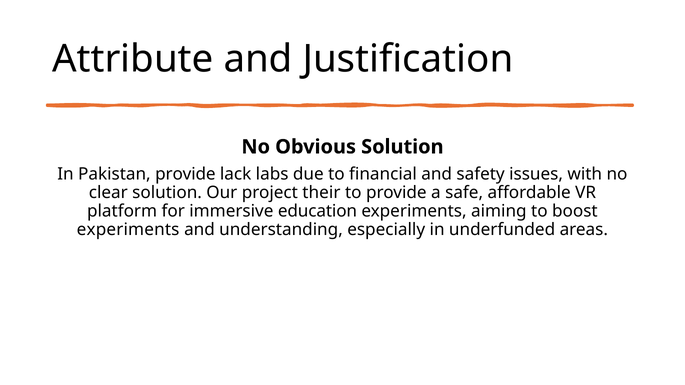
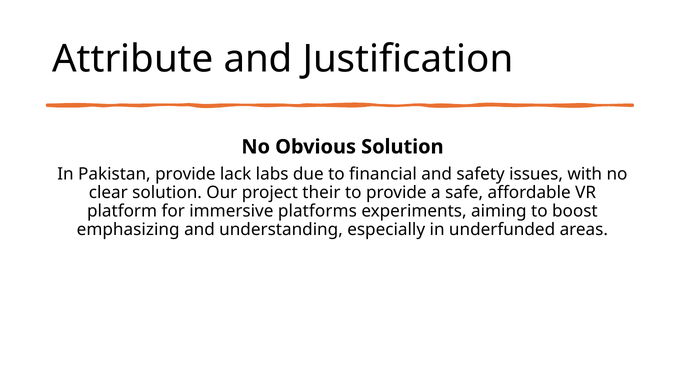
education: education -> platforms (317, 211)
experiments: experiments -> emphasizing (128, 230)
